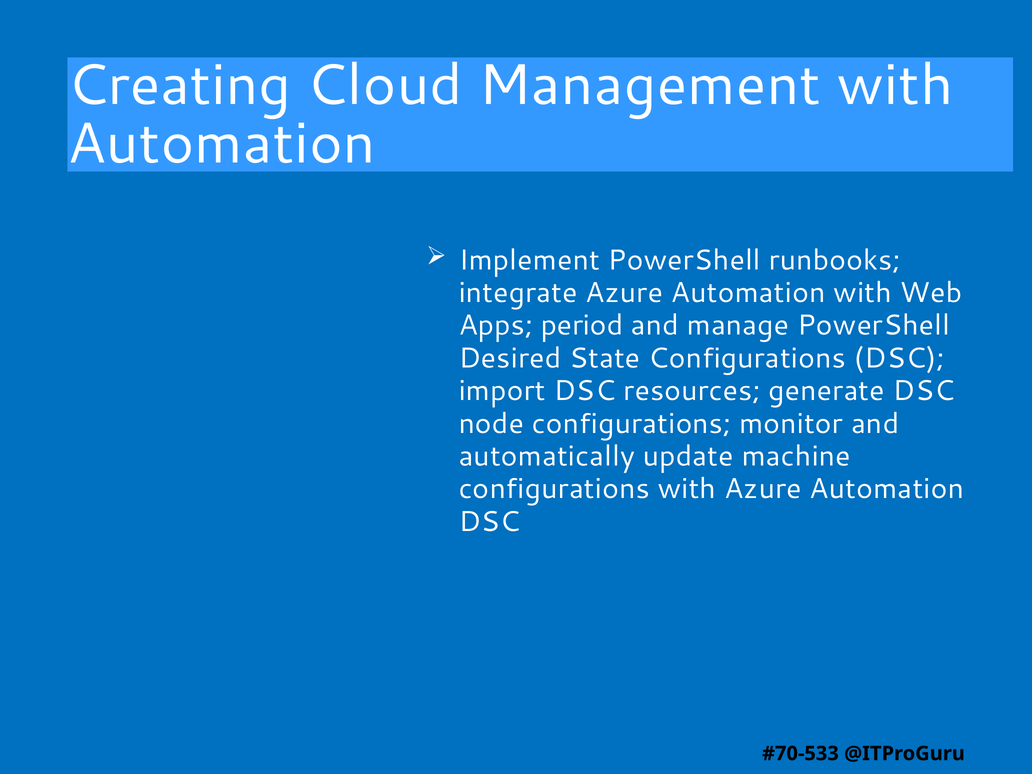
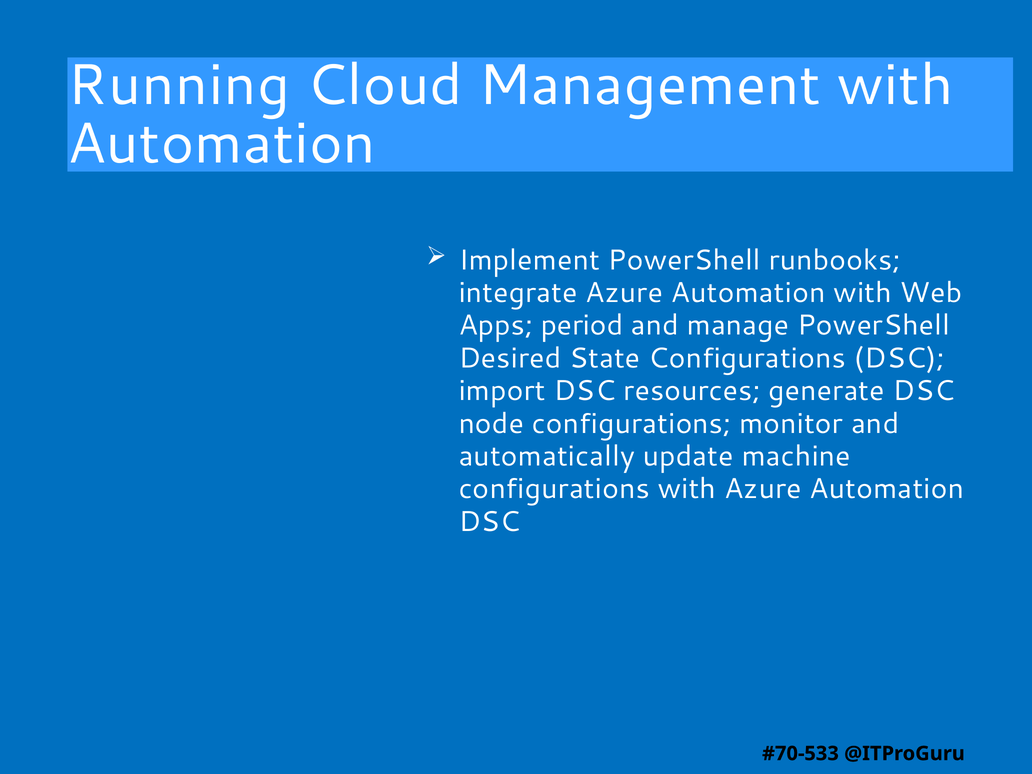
Creating: Creating -> Running (179, 85)
